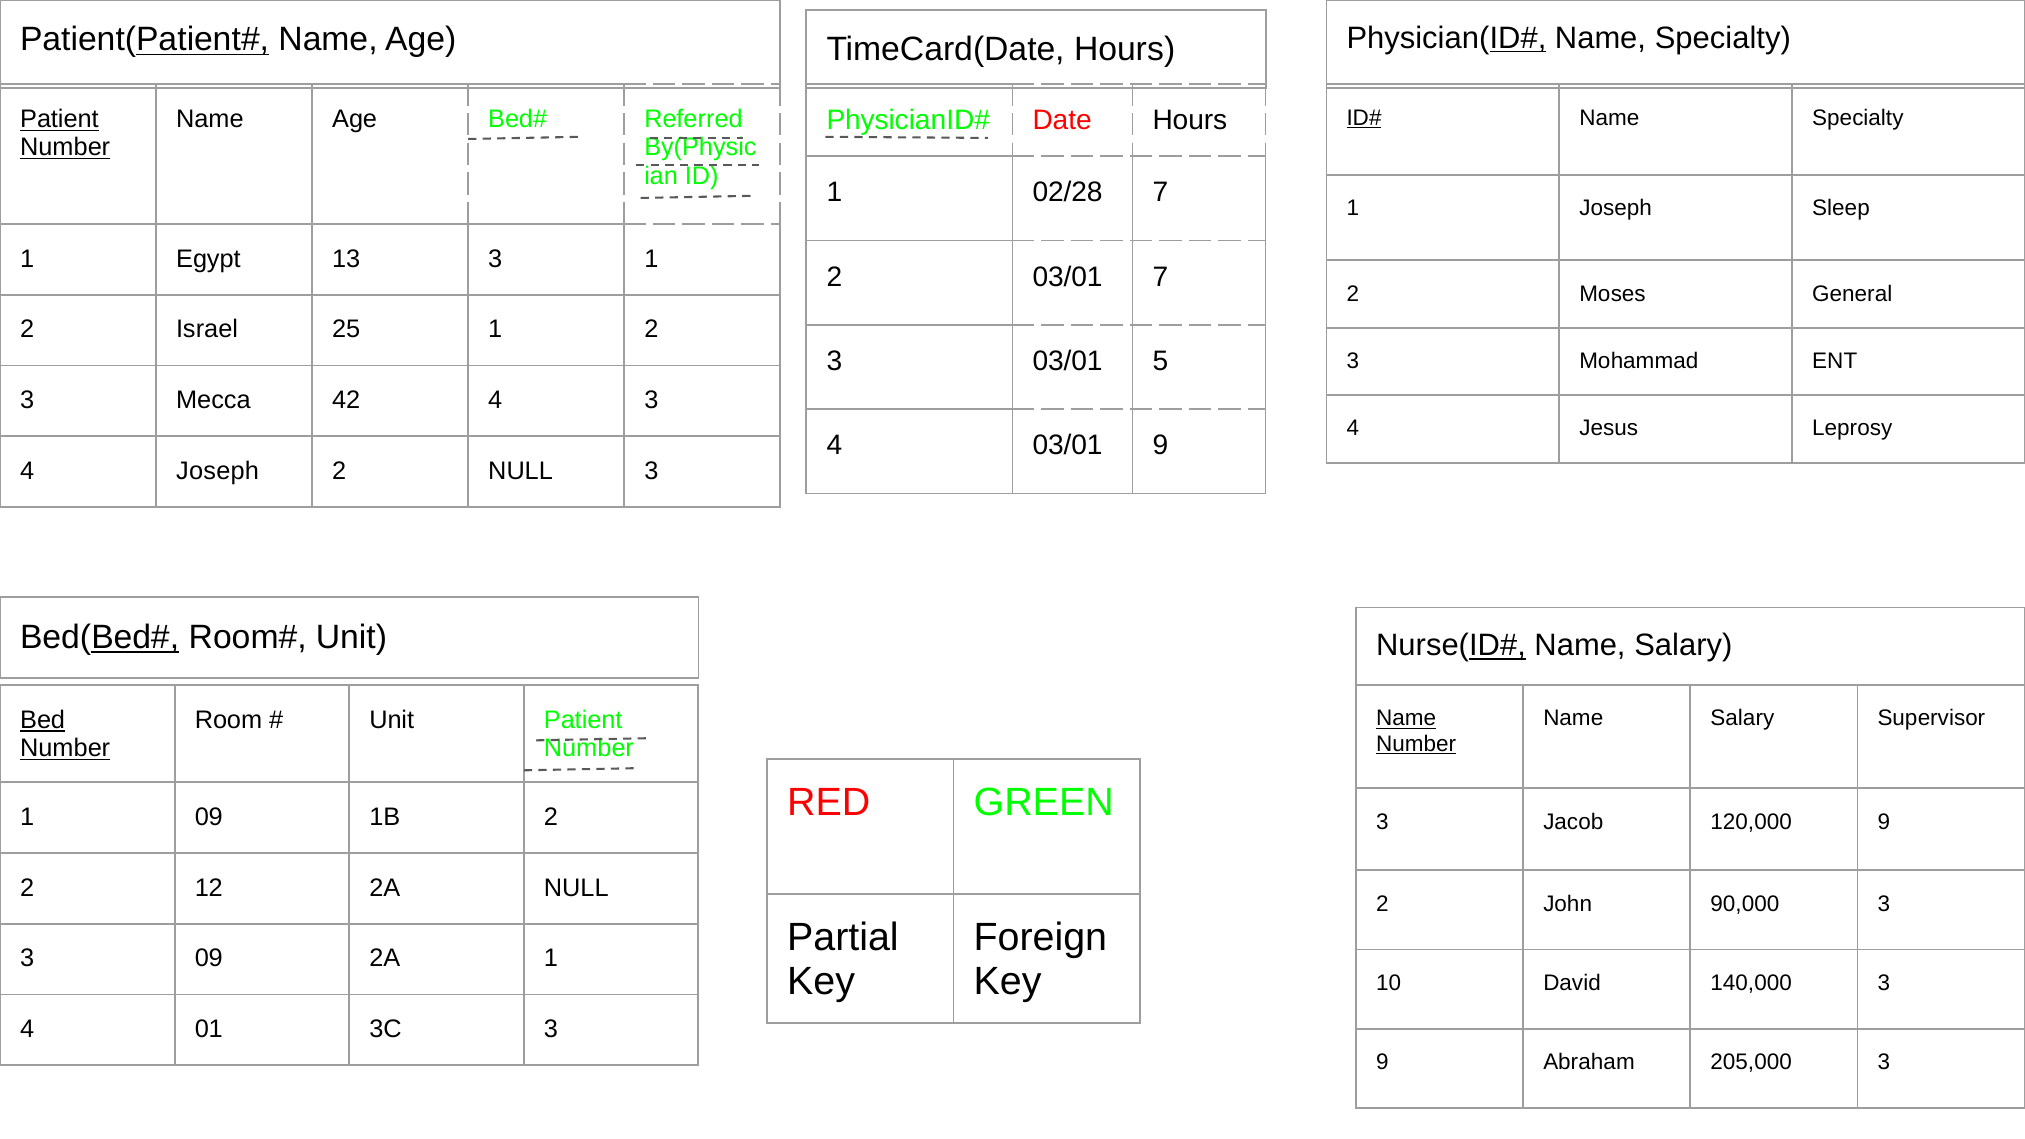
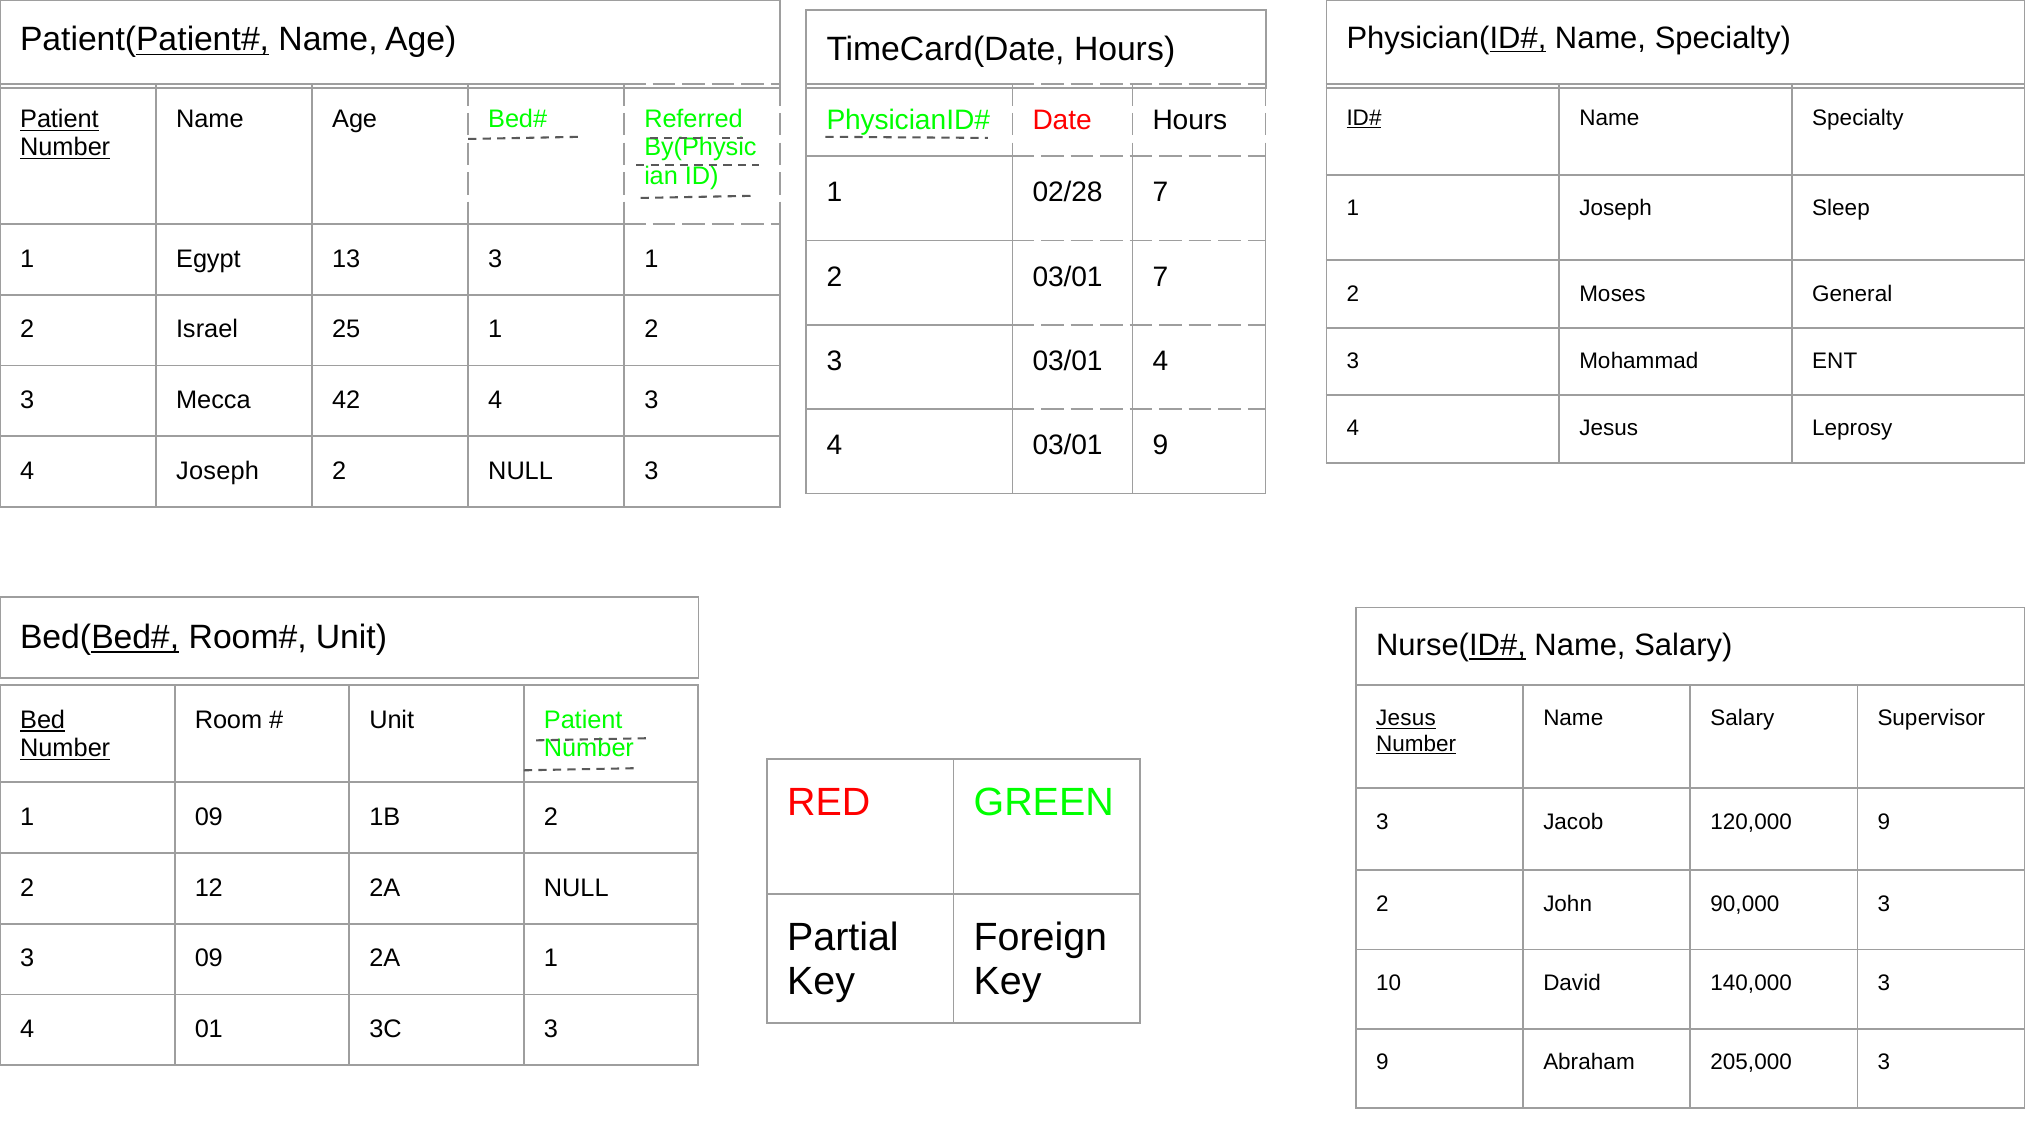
03/01 5: 5 -> 4 (1160, 361)
Name: Name -> Jesus (1406, 718)
